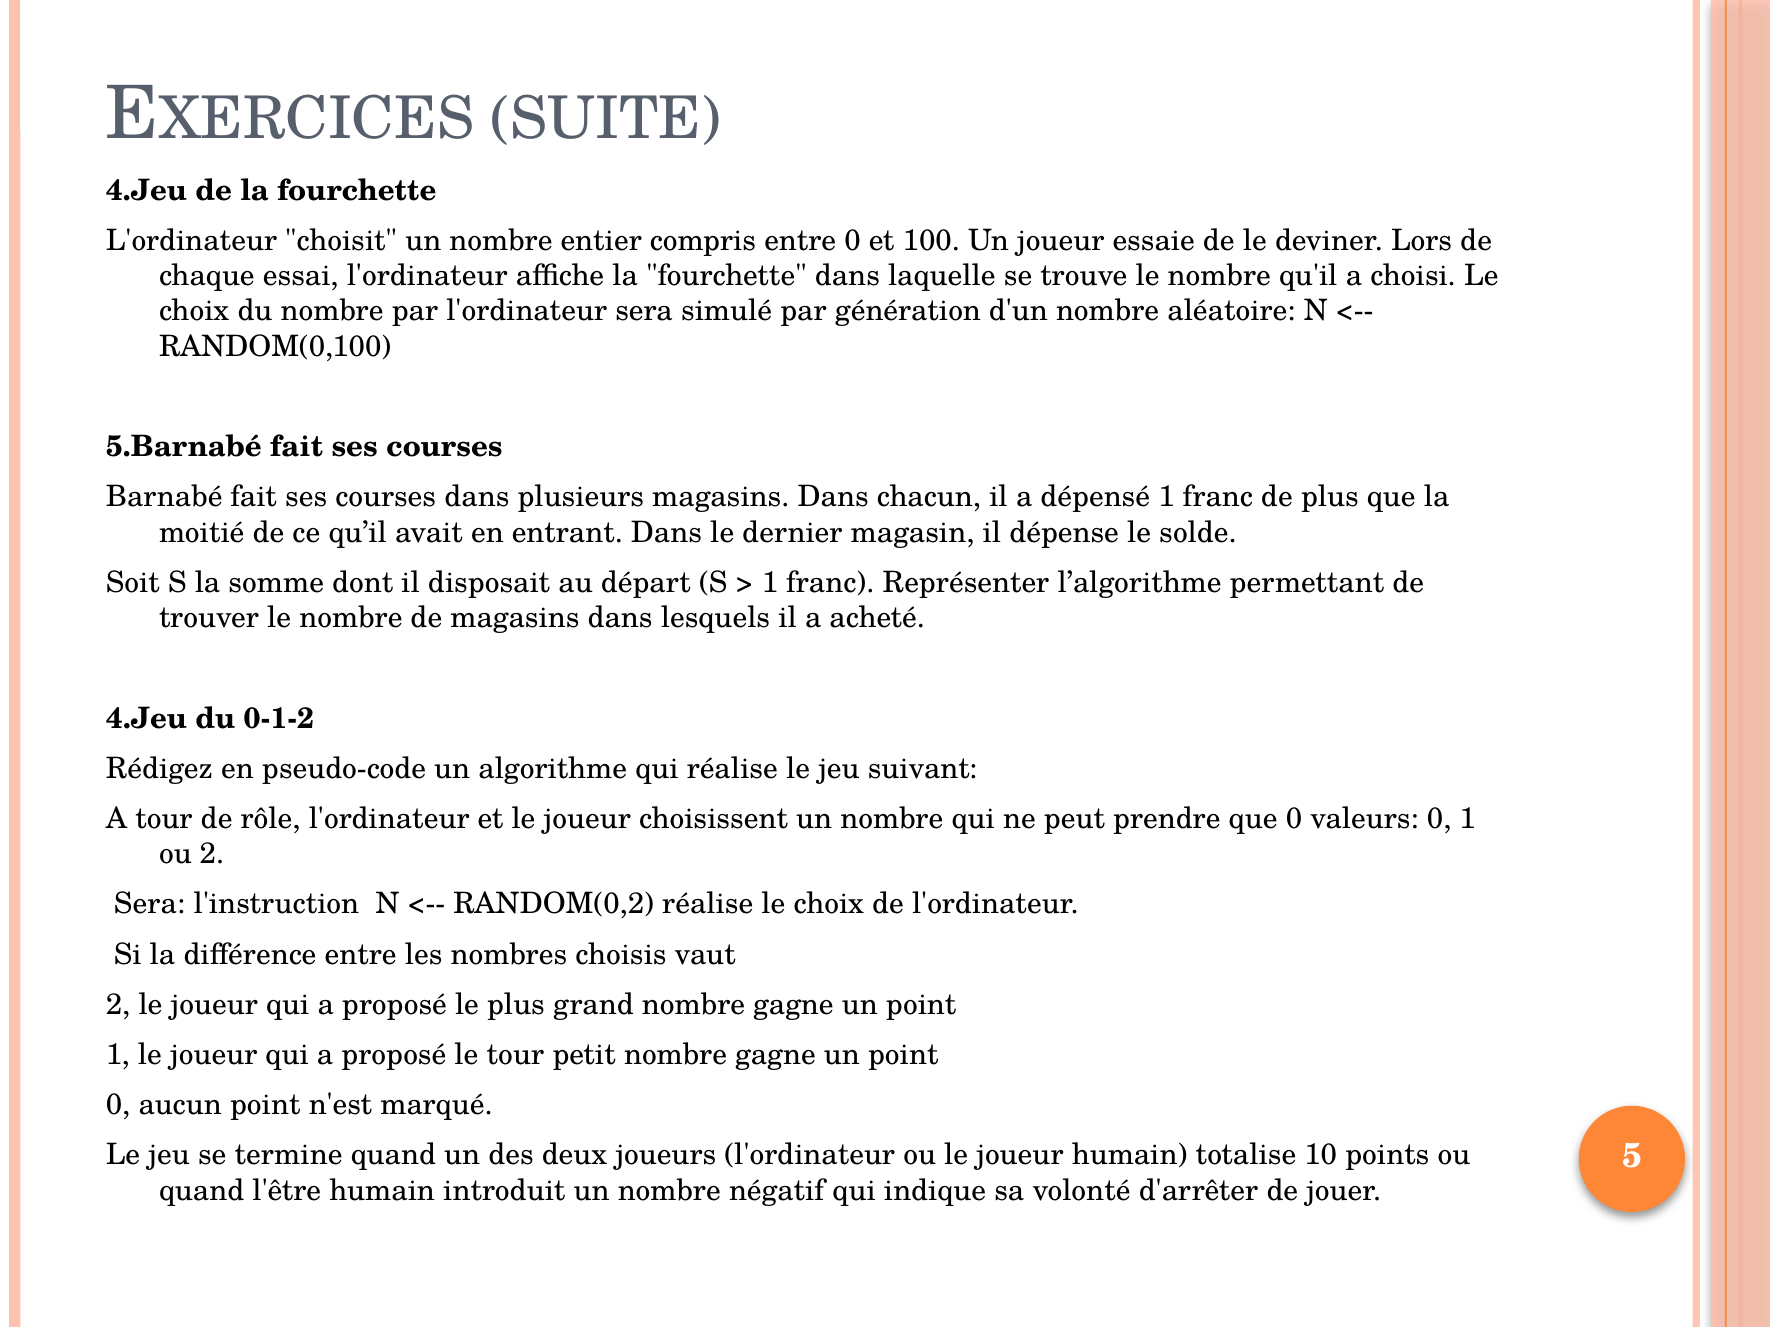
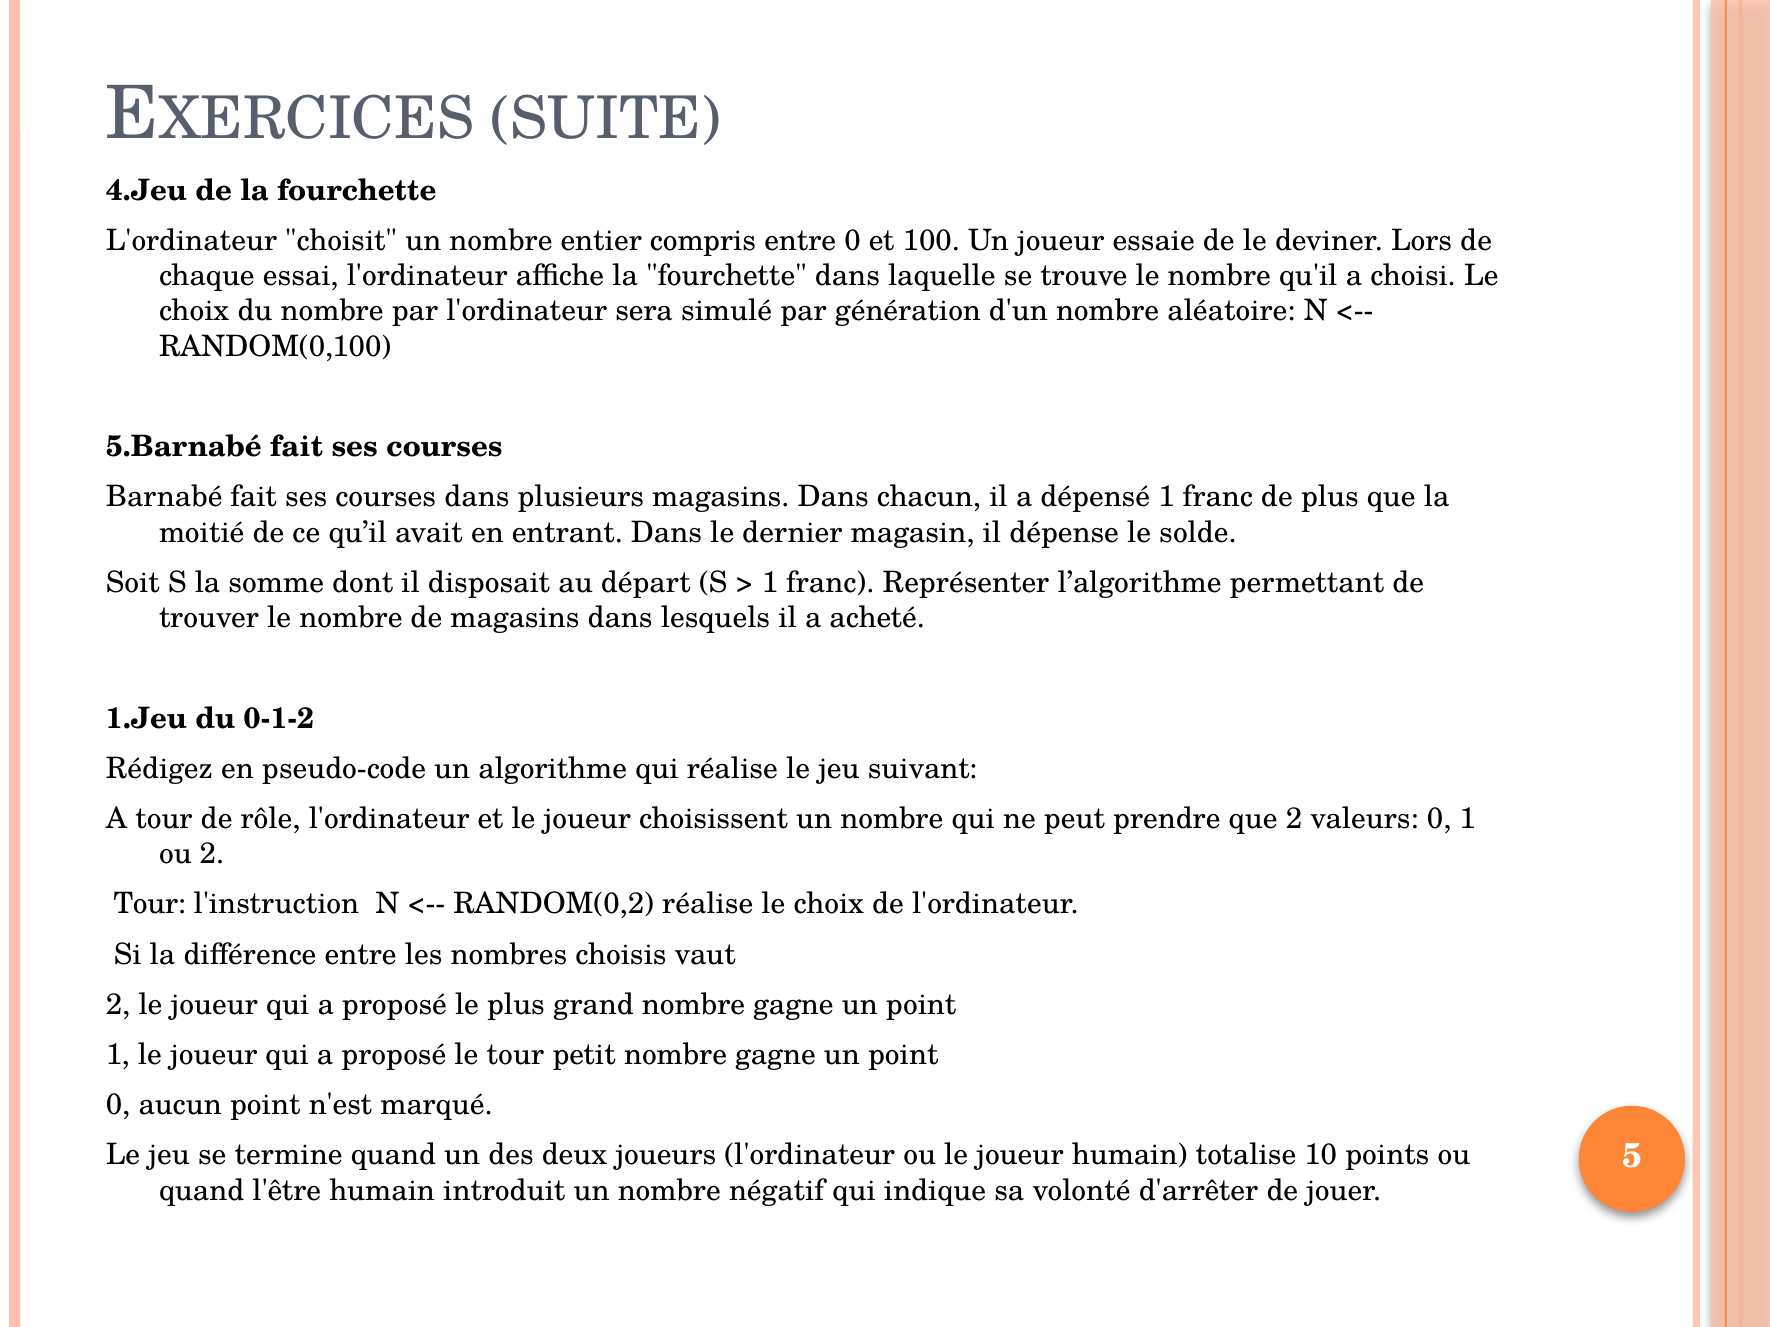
4.Jeu: 4.Jeu -> 1.Jeu (147, 719)
que 0: 0 -> 2 (1294, 819)
Sera: Sera -> Tour (150, 905)
